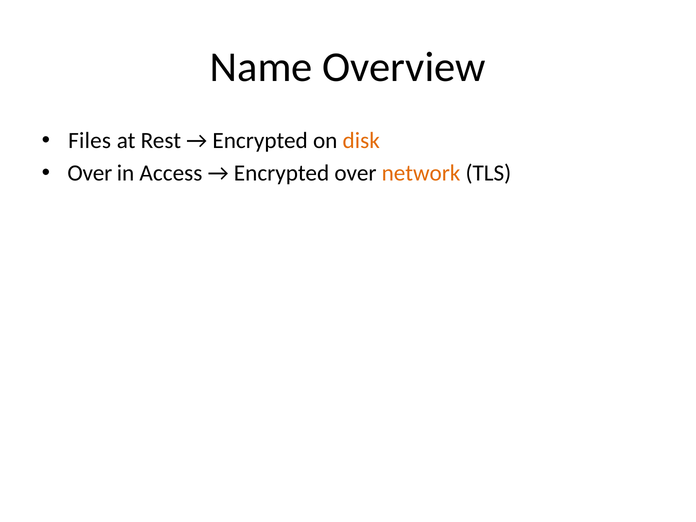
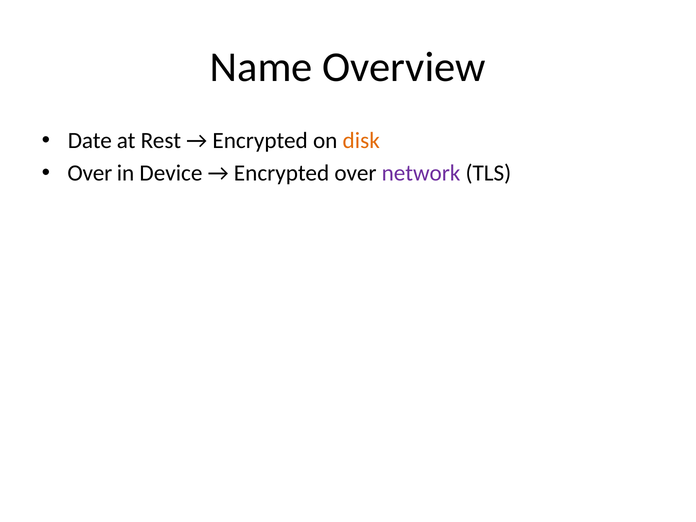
Files: Files -> Date (90, 141)
Access: Access -> Device (171, 173)
network colour: orange -> purple (421, 173)
